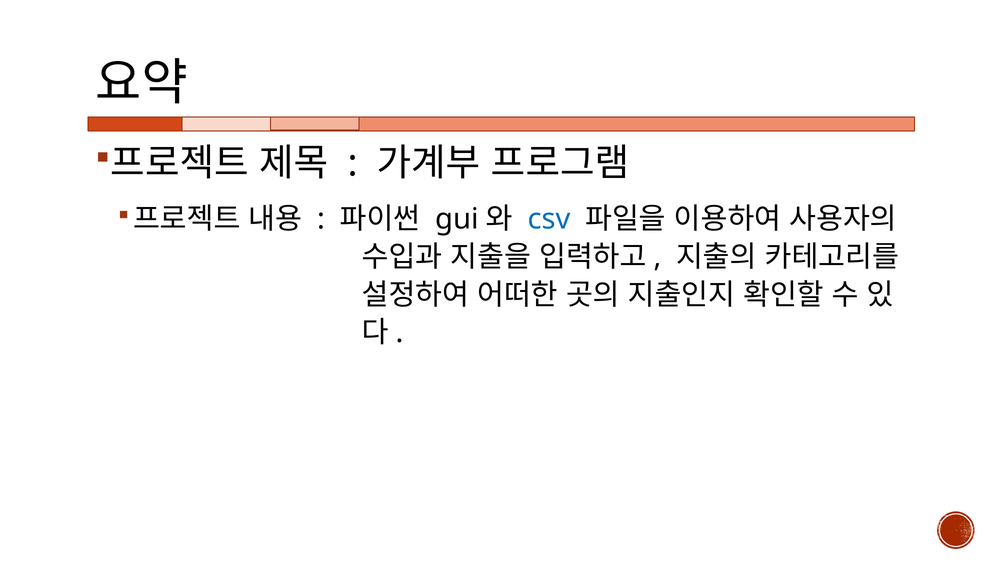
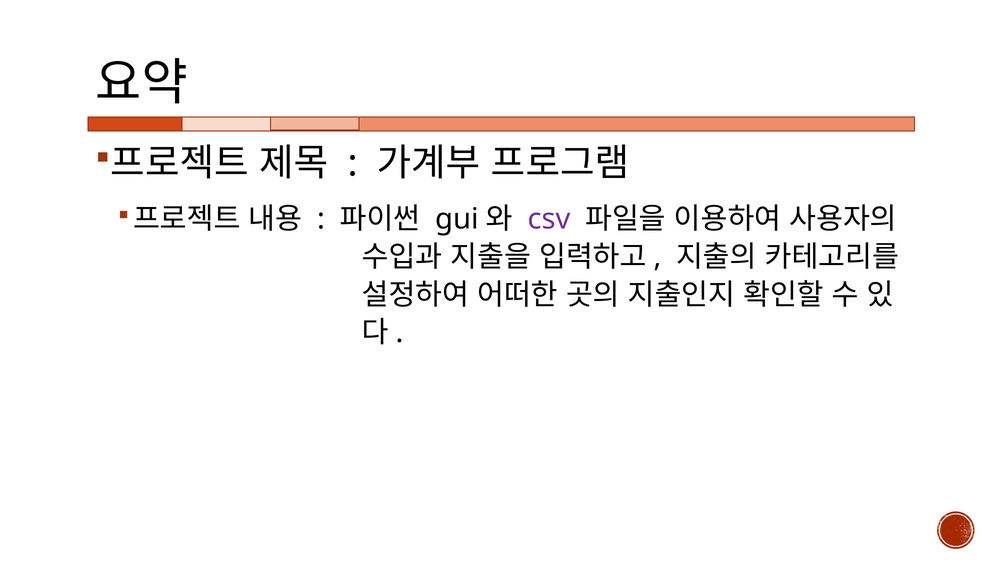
csv colour: blue -> purple (549, 220)
